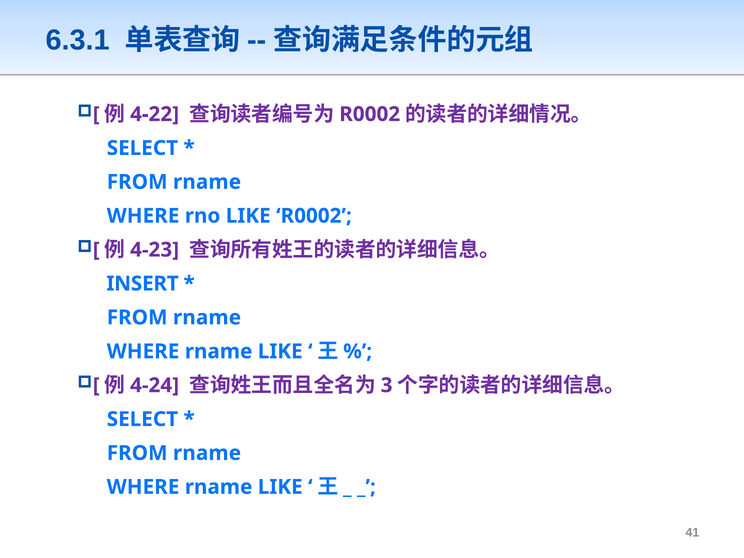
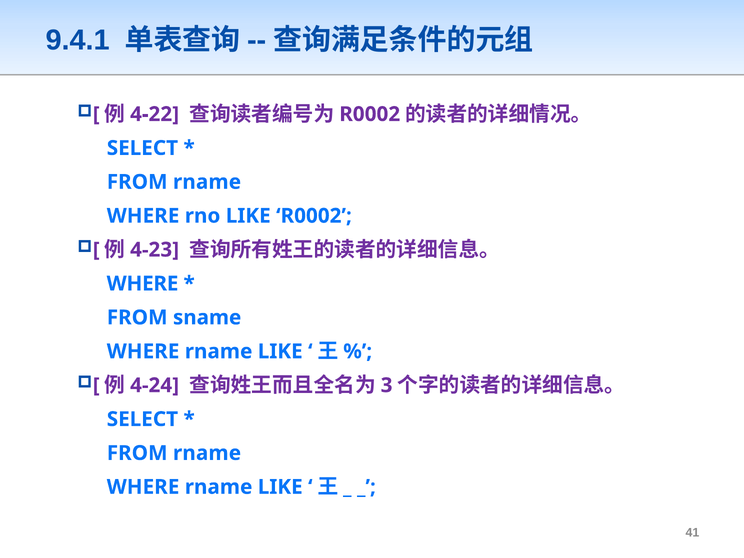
6.3.1: 6.3.1 -> 9.4.1 (78, 40)
INSERT: INSERT -> WHERE (143, 284)
rname: rname -> sname (207, 318)
